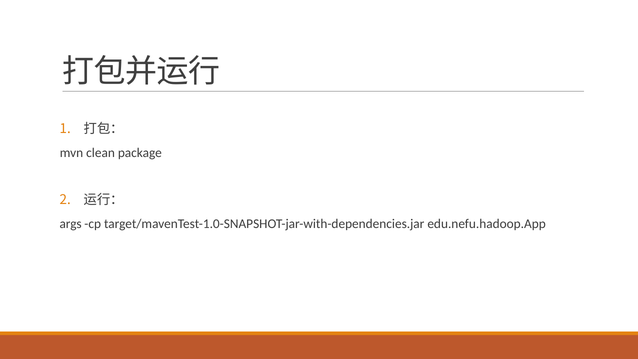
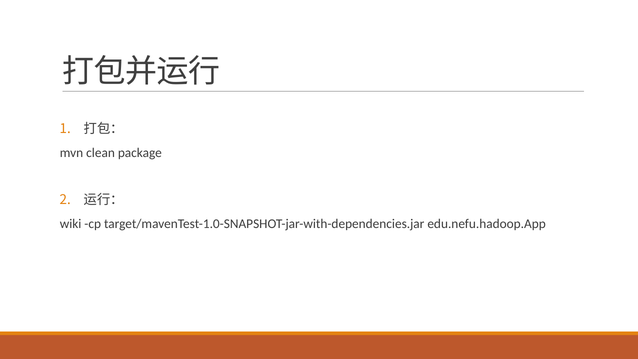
args: args -> wiki (71, 224)
